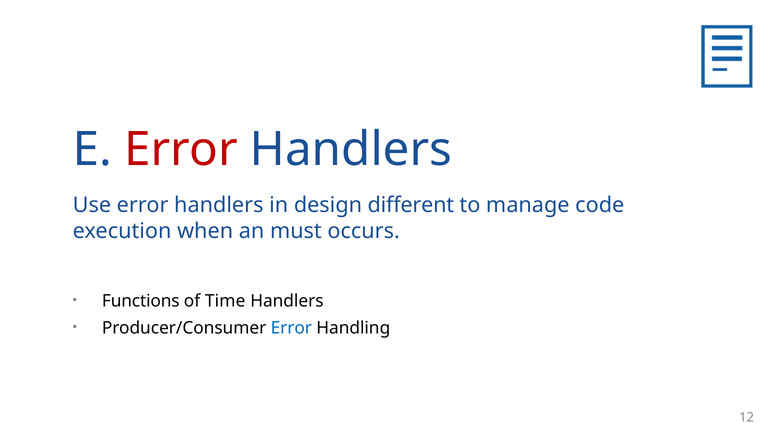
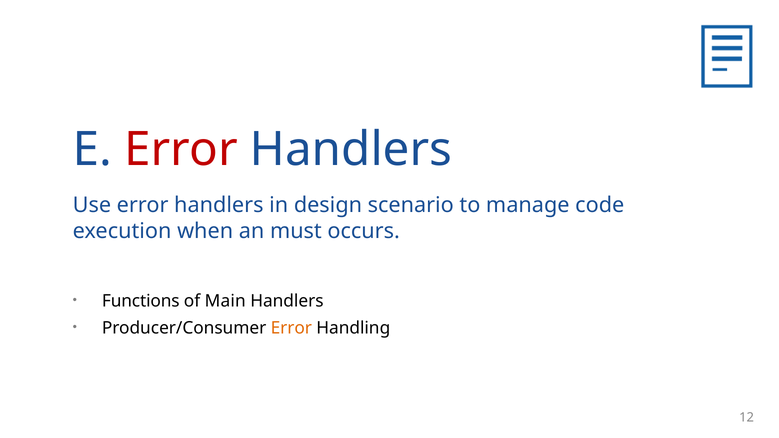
different: different -> scenario (411, 205)
Time: Time -> Main (225, 301)
Error colour: blue -> orange (291, 328)
